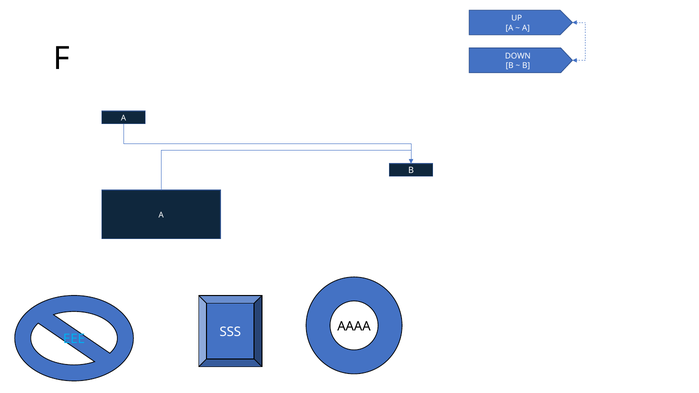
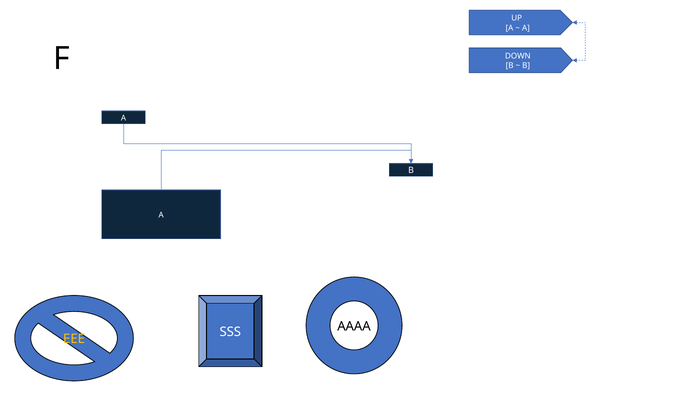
EEE colour: light blue -> yellow (74, 339)
